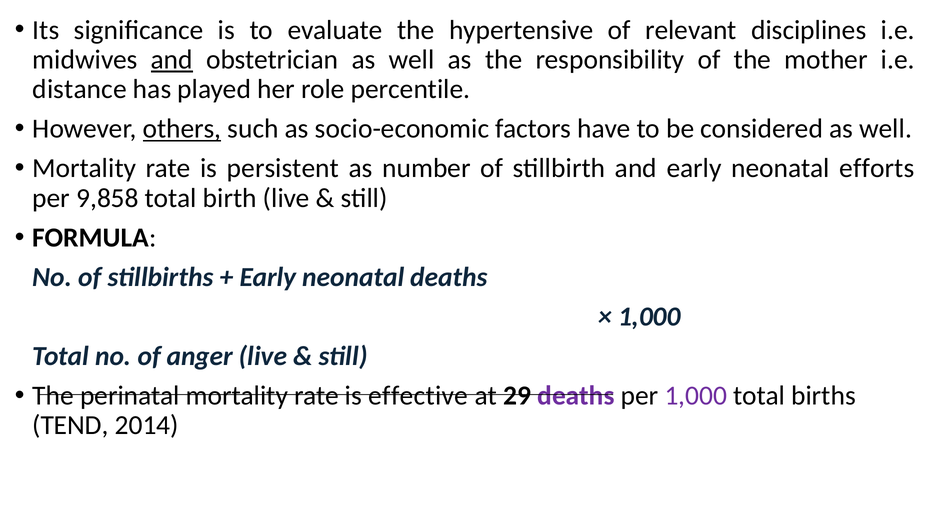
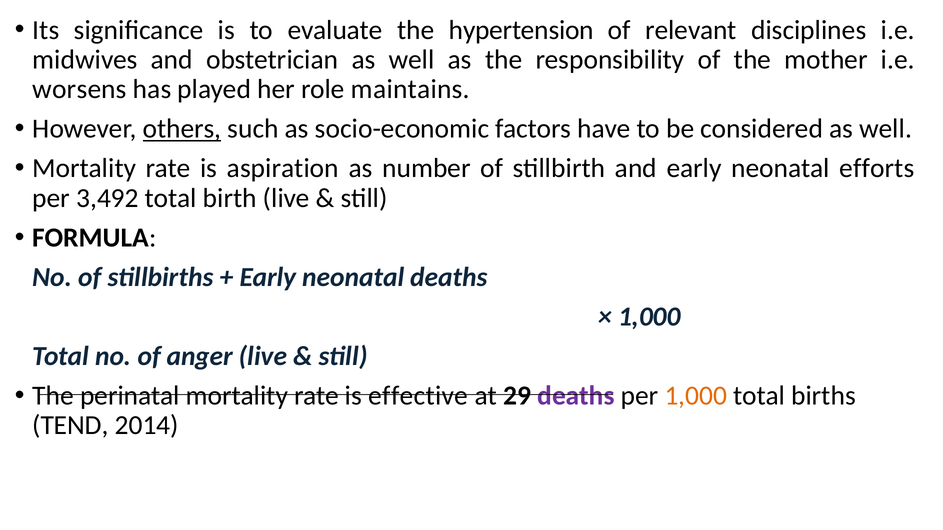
hypertensive: hypertensive -> hypertension (521, 30)
and underline: present -> none (172, 60)
distance: distance -> worsens (80, 89)
percentile: percentile -> maintains (410, 89)
persistent: persistent -> aspiration (283, 169)
9,858: 9,858 -> 3,492 (108, 198)
1,000 colour: purple -> orange (696, 396)
